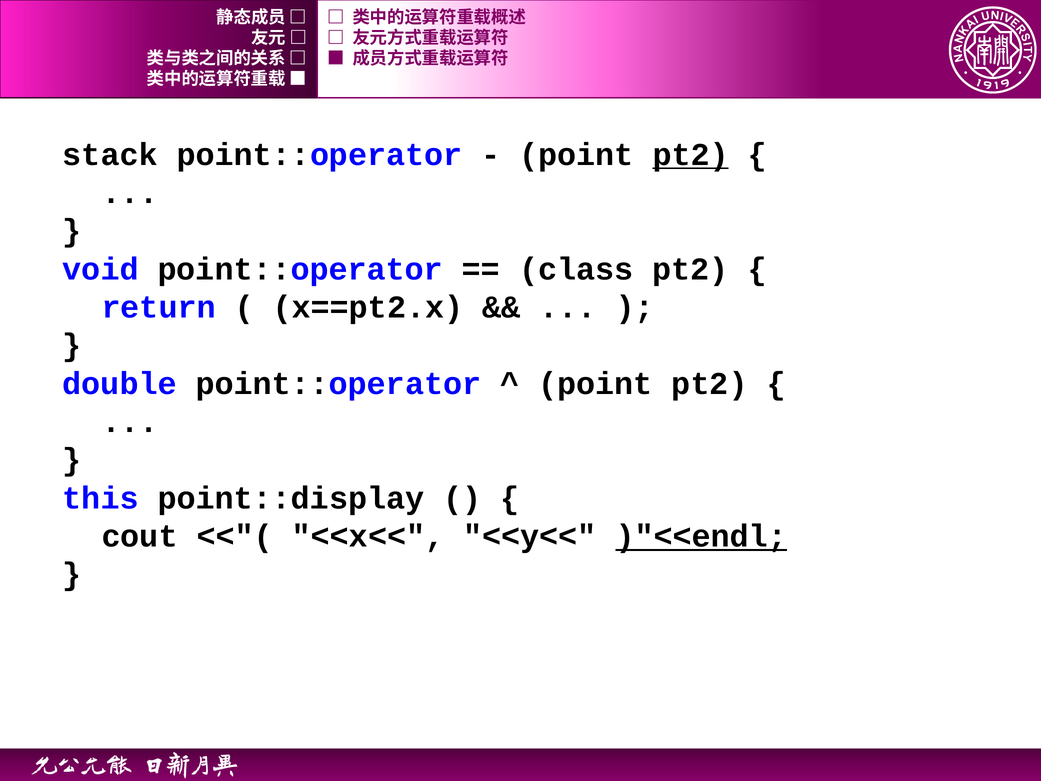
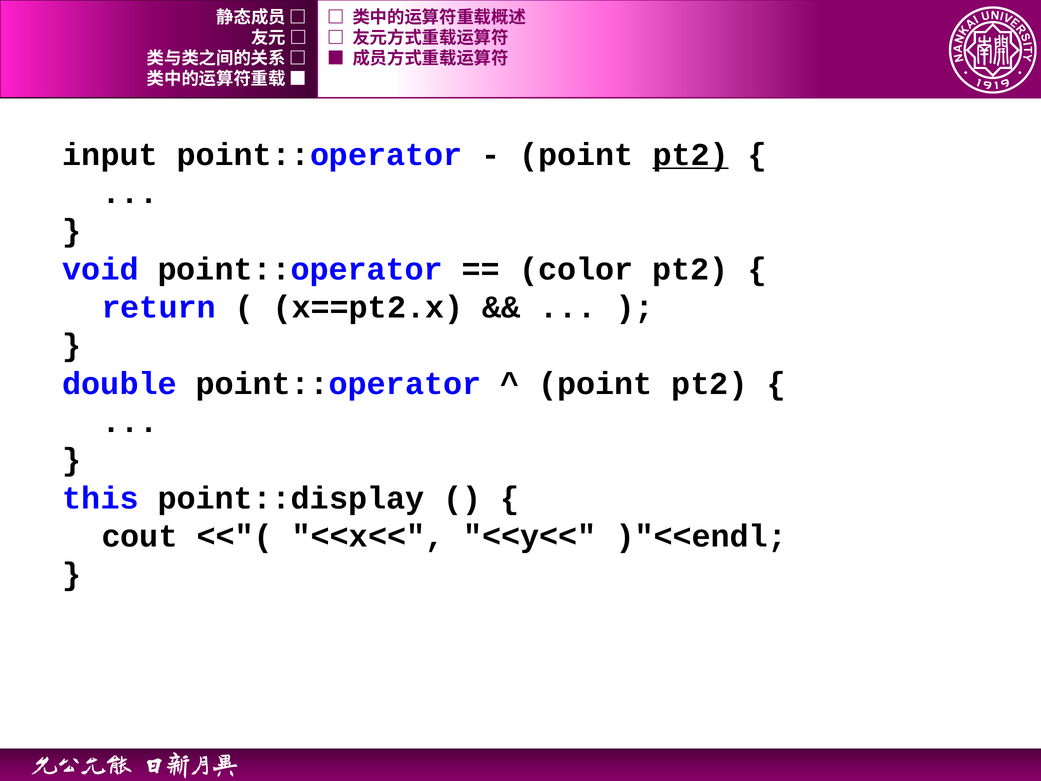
stack: stack -> input (110, 155)
class: class -> color (576, 269)
)"<<endl underline: present -> none (701, 536)
